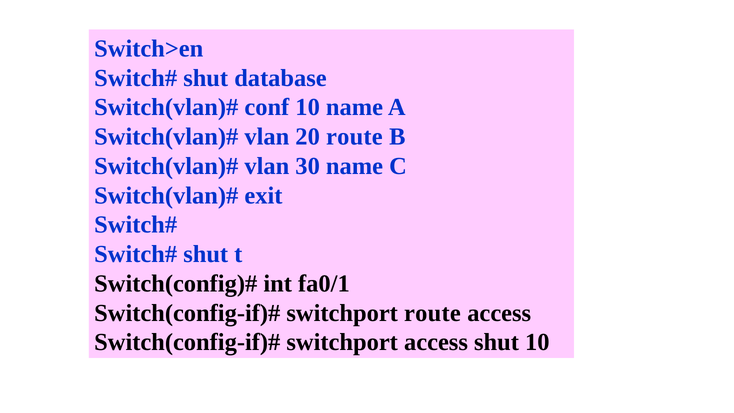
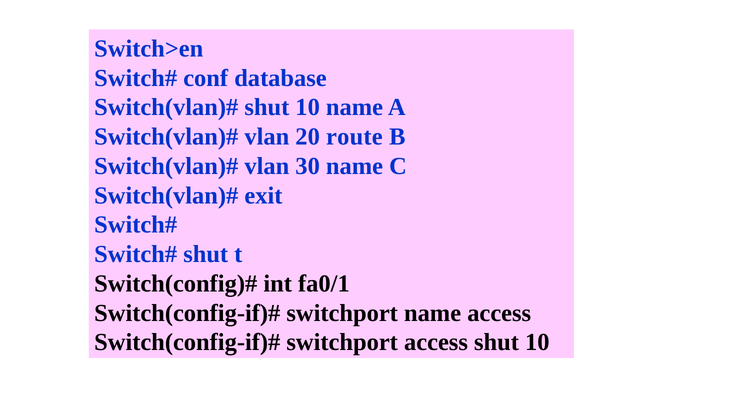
shut: shut -> conf (206, 78)
conf: conf -> shut (267, 107)
switchport route: route -> name (433, 313)
